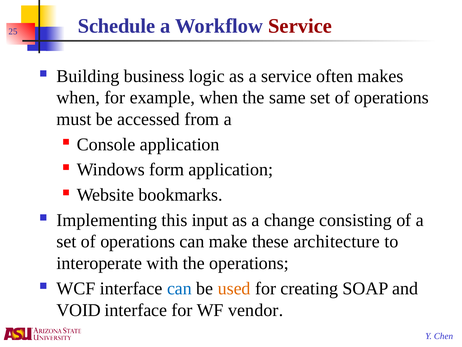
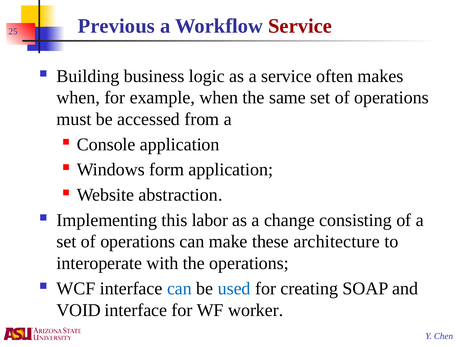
Schedule: Schedule -> Previous (116, 26)
bookmarks: bookmarks -> abstraction (181, 195)
input: input -> labor (210, 220)
used colour: orange -> blue (234, 288)
vendor: vendor -> worker (256, 310)
